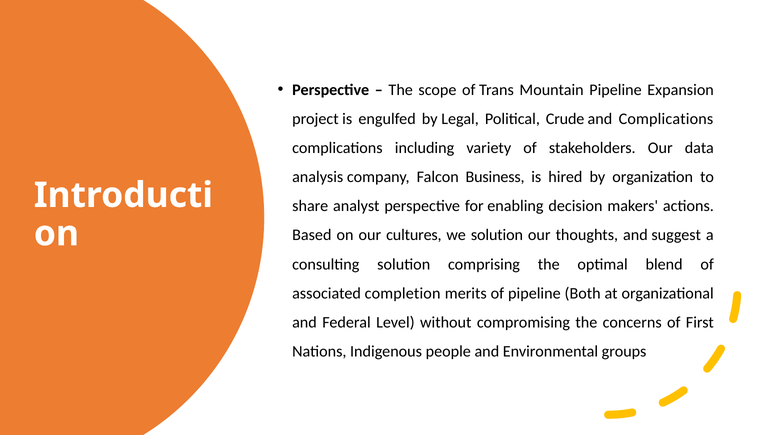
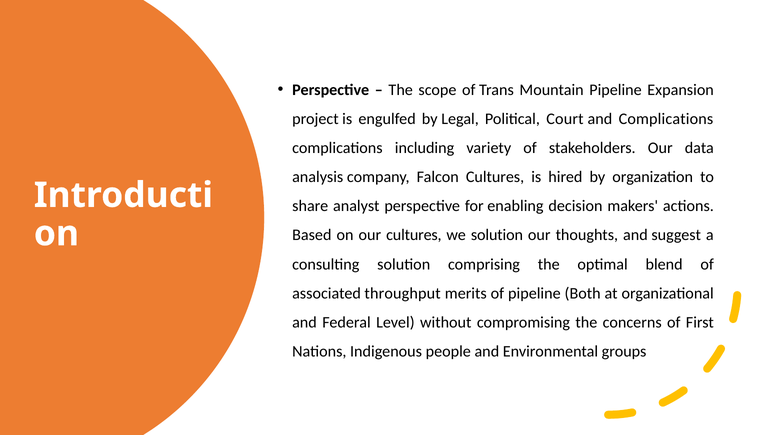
Crude: Crude -> Court (565, 119)
Falcon Business: Business -> Cultures (495, 177)
completion: completion -> throughput (403, 293)
